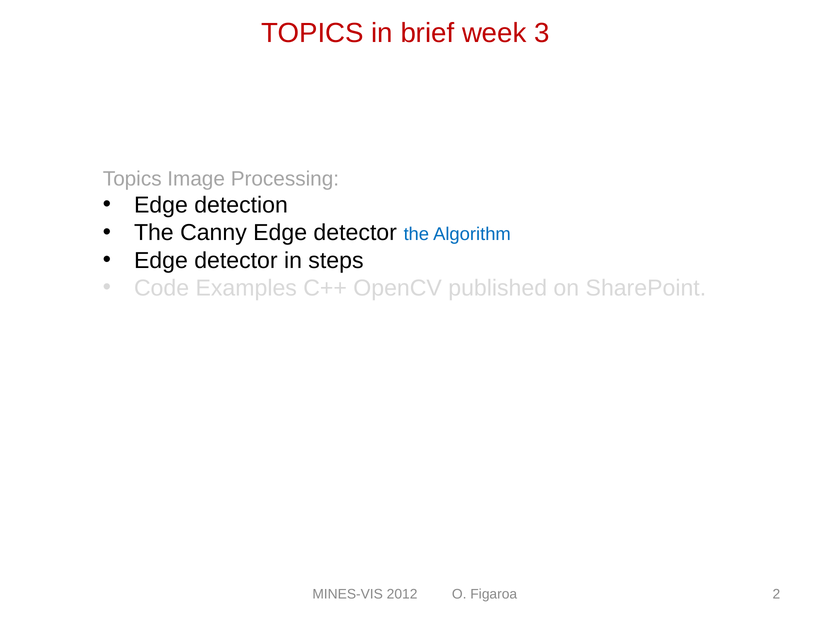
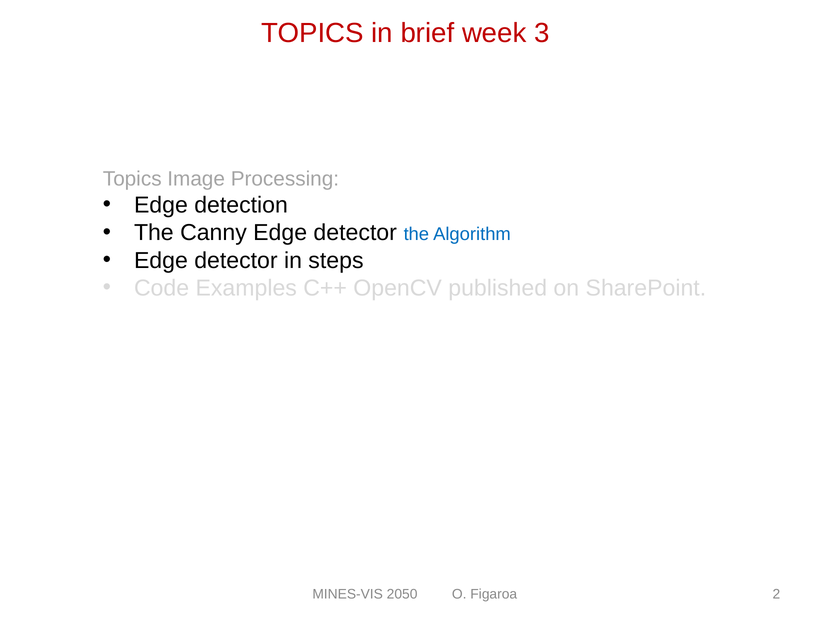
2012: 2012 -> 2050 (402, 594)
